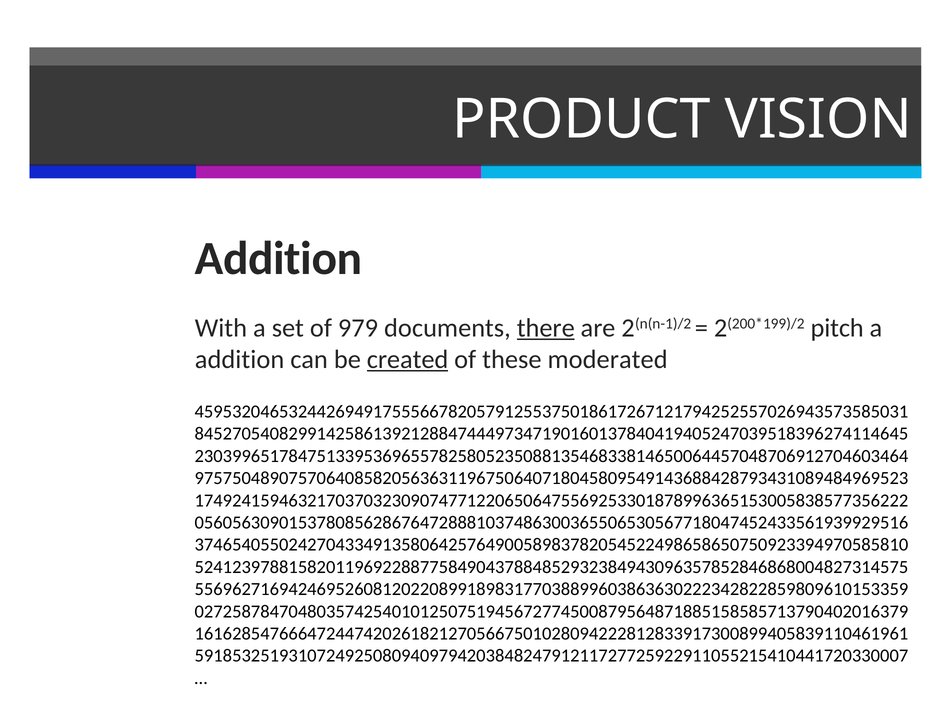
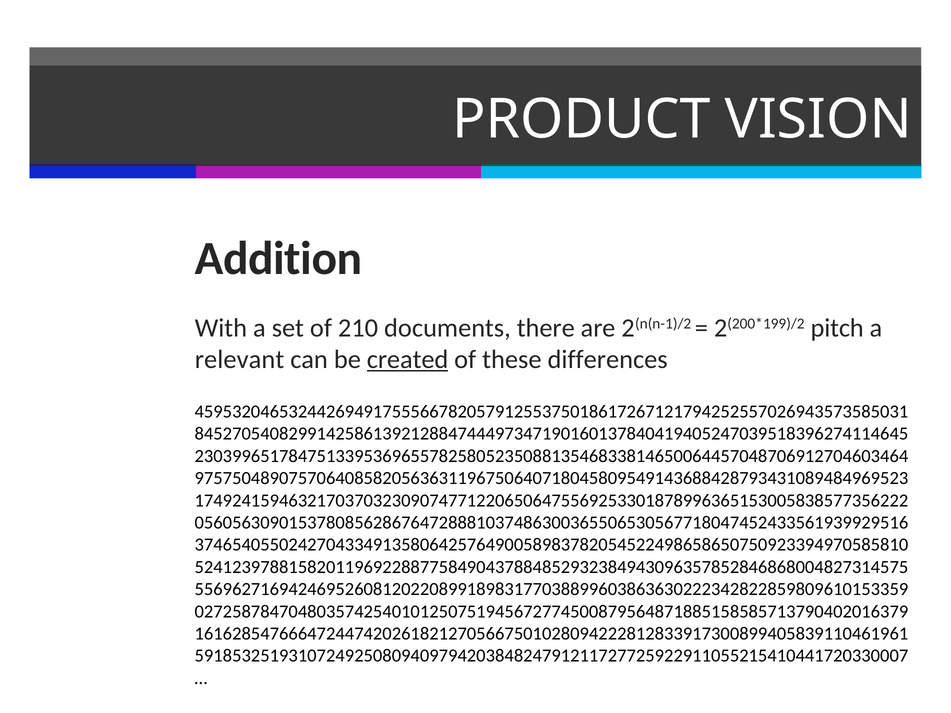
979: 979 -> 210 (358, 328)
there underline: present -> none (546, 328)
addition: addition -> relevant (240, 360)
moderated: moderated -> differences (608, 360)
